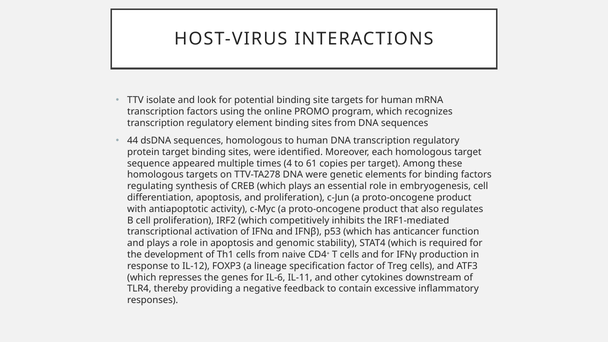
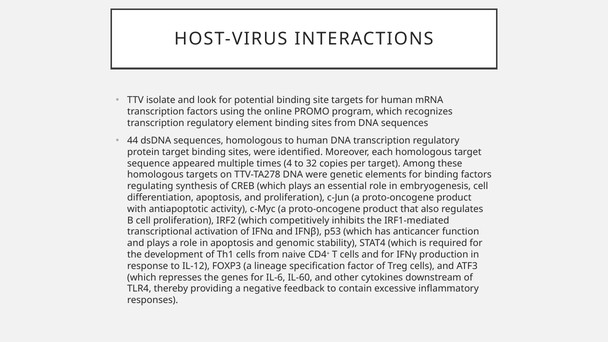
61: 61 -> 32 (311, 163)
IL-11: IL-11 -> IL-60 (300, 277)
